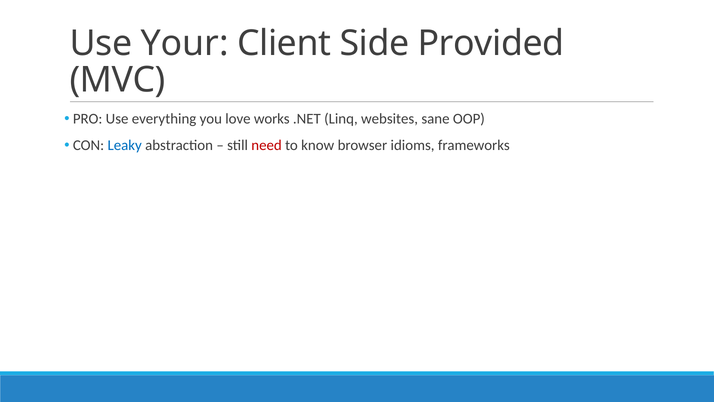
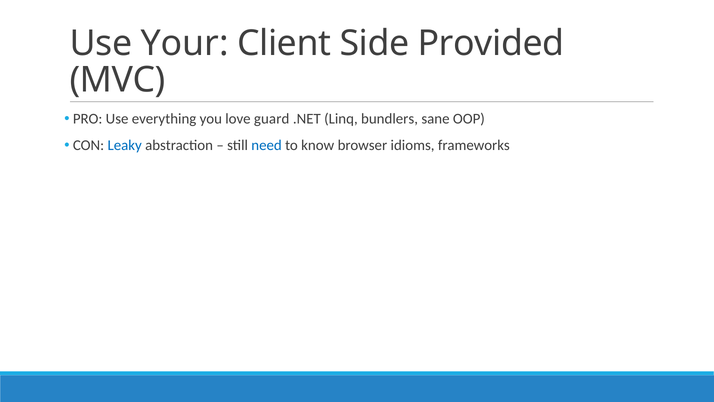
works: works -> guard (272, 119)
websites: websites -> bundlers (390, 119)
need colour: red -> blue (267, 145)
